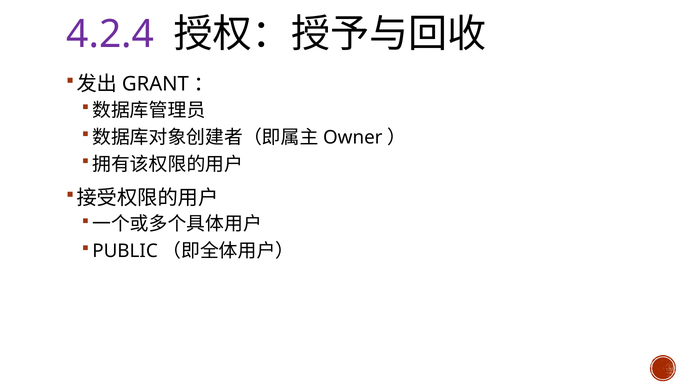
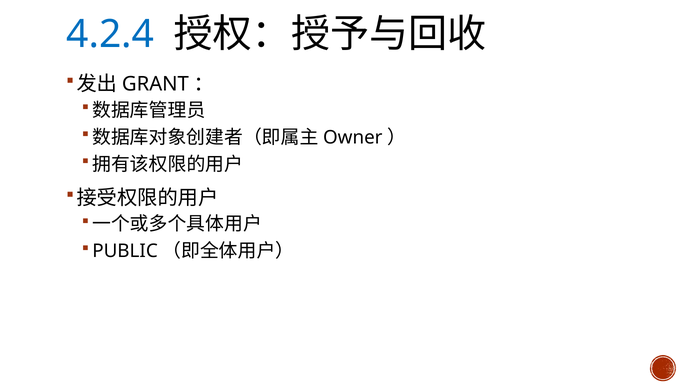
4.2.4 colour: purple -> blue (110, 34)
